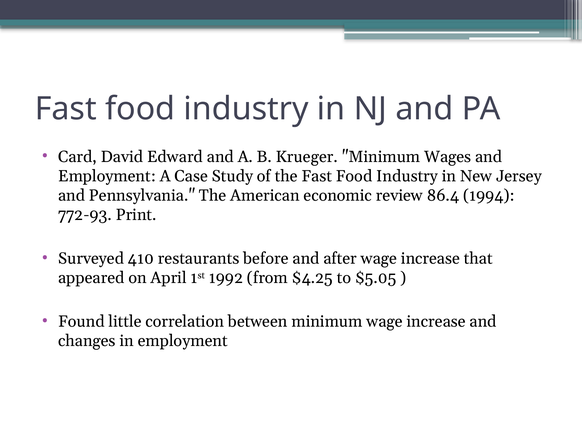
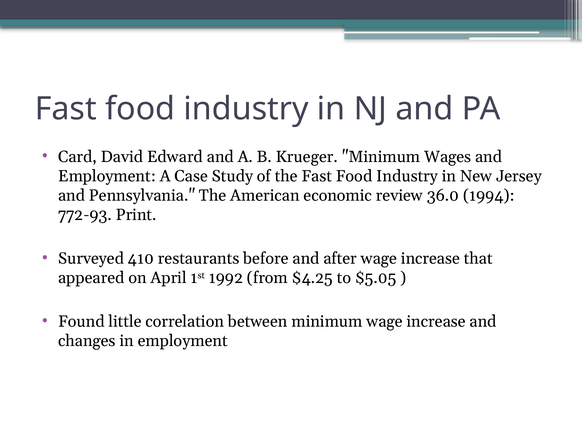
86.4: 86.4 -> 36.0 (443, 196)
